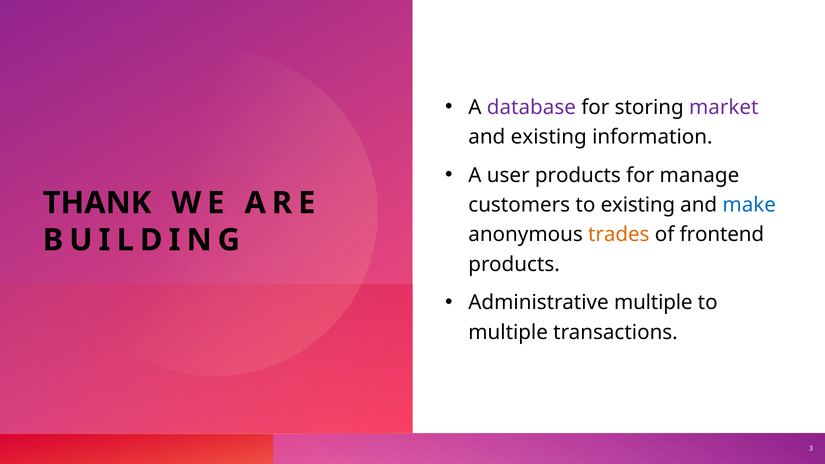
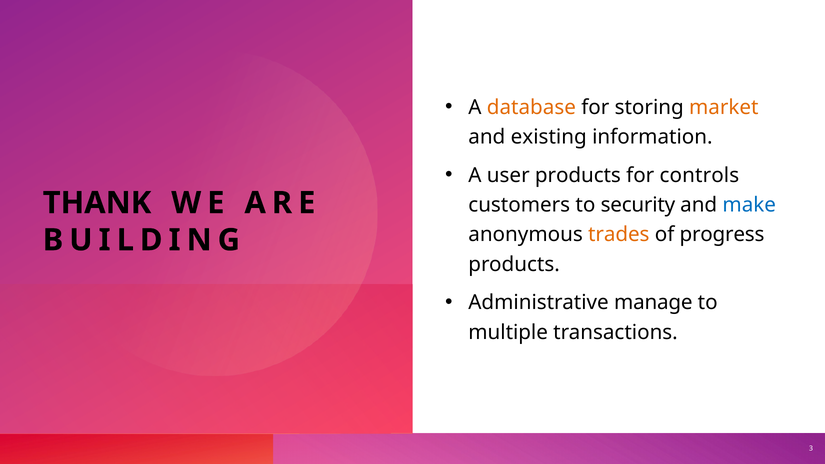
database colour: purple -> orange (531, 107)
market colour: purple -> orange (724, 107)
manage: manage -> controls (699, 175)
to existing: existing -> security (638, 205)
frontend: frontend -> progress (722, 235)
Administrative multiple: multiple -> manage (653, 303)
